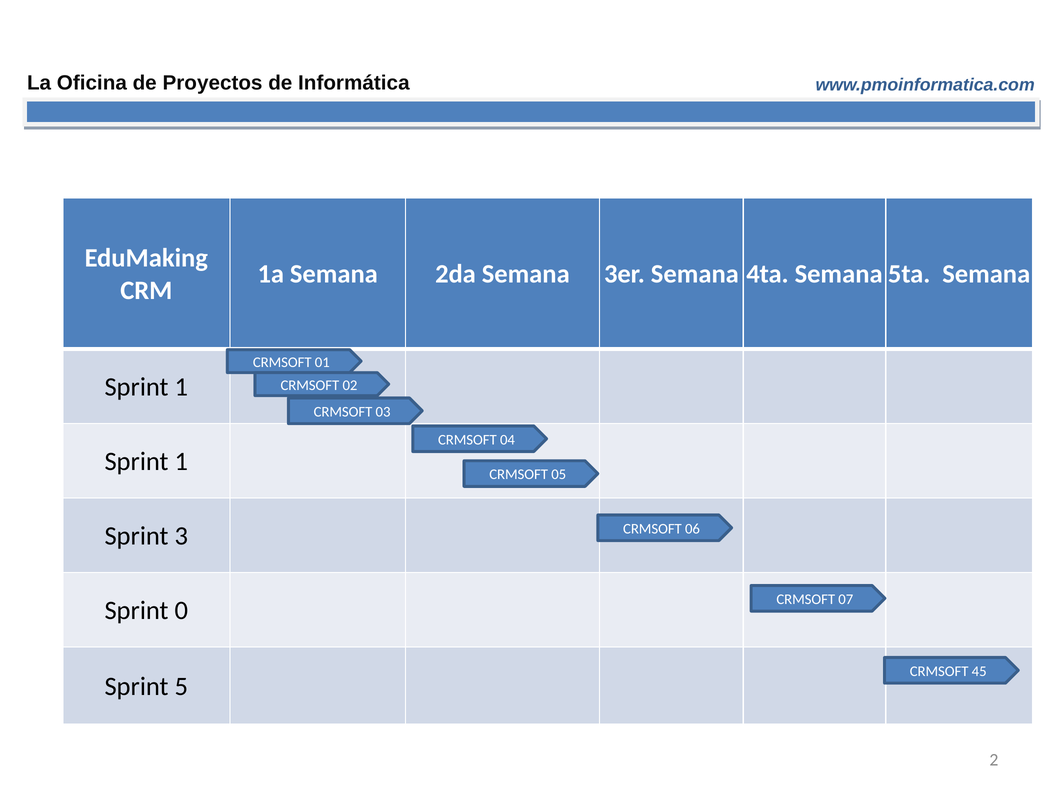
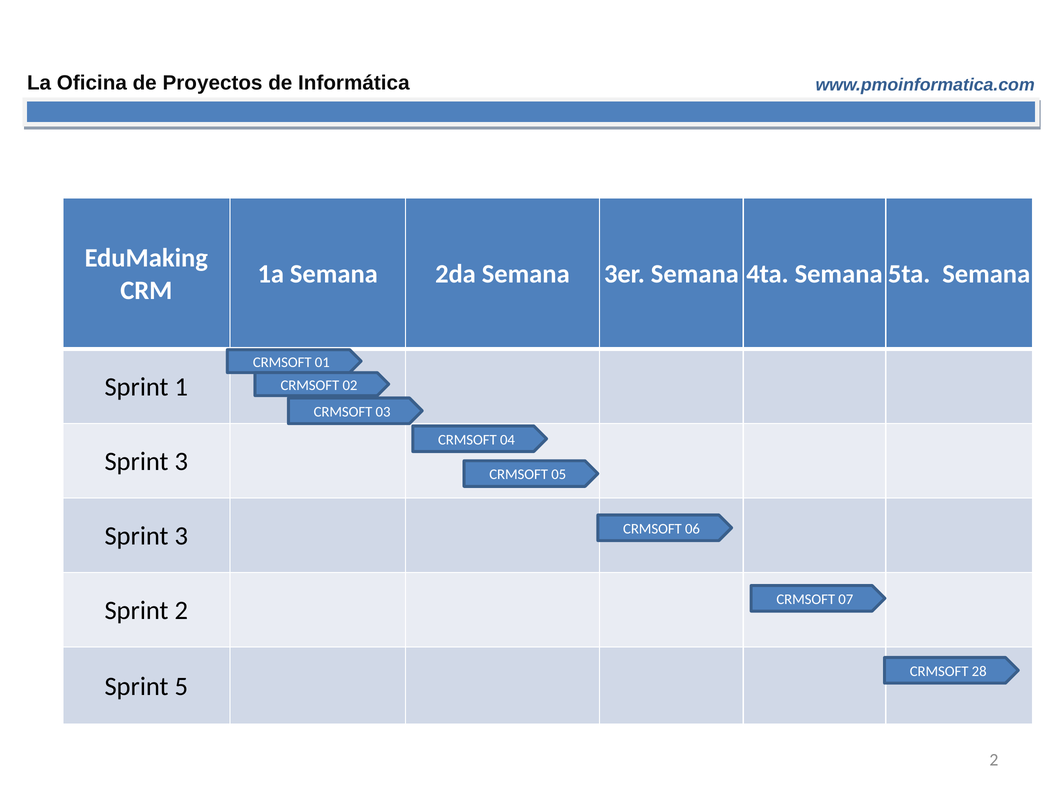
1: 1 -> 3 (181, 462)
Sprint 0: 0 -> 2 (181, 611)
45: 45 -> 28 (979, 672)
